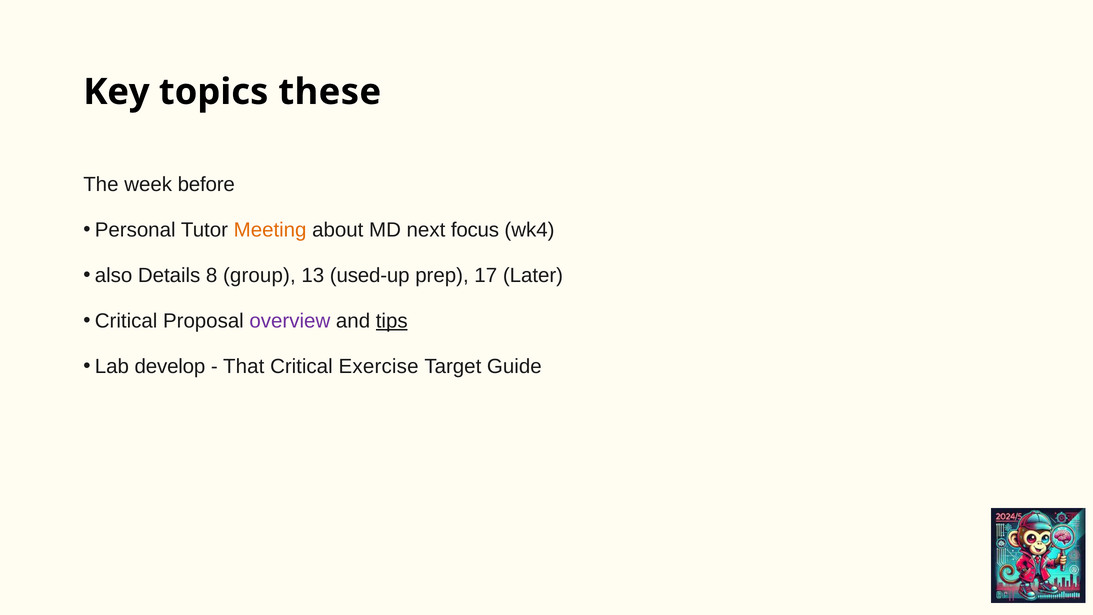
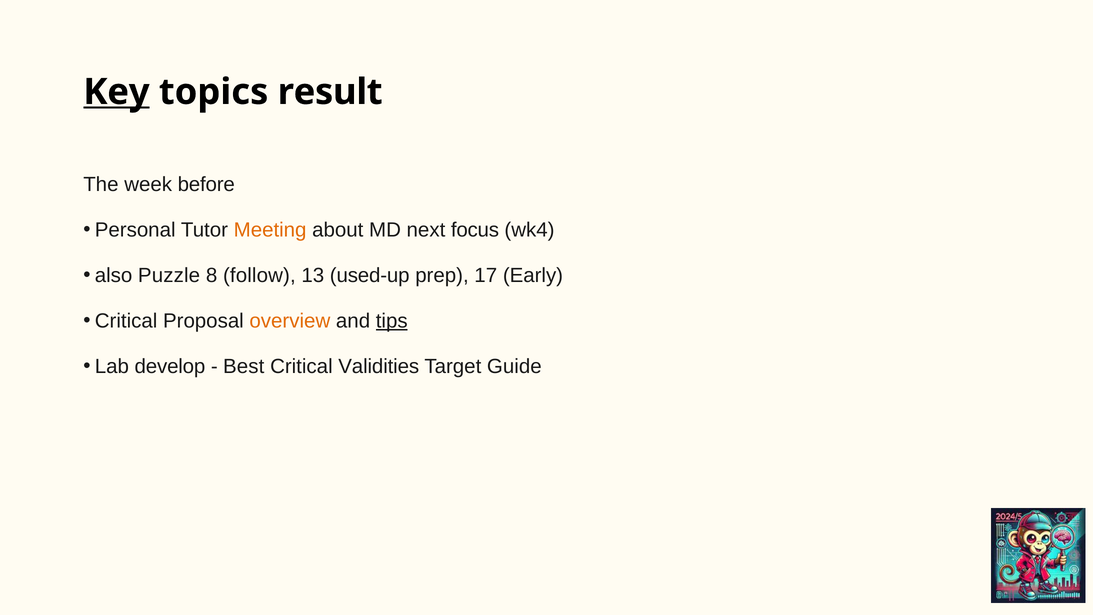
Key underline: none -> present (116, 92)
these: these -> result (330, 92)
Details: Details -> Puzzle (169, 275)
group: group -> follow (259, 275)
Later: Later -> Early (533, 275)
overview colour: purple -> orange (290, 321)
That: That -> Best (244, 366)
Exercise: Exercise -> Validities (379, 366)
